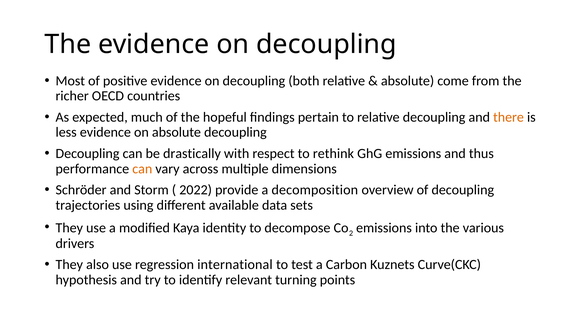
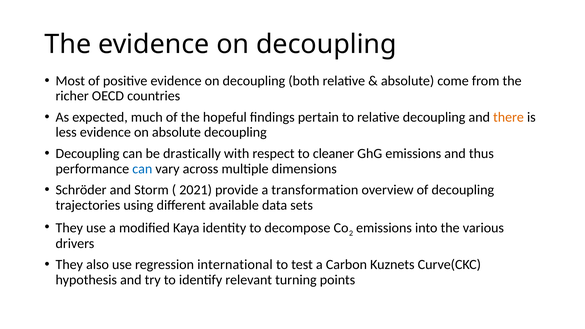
rethink: rethink -> cleaner (334, 154)
can colour: orange -> blue (142, 169)
2022: 2022 -> 2021 (196, 190)
decomposition: decomposition -> transformation (315, 190)
